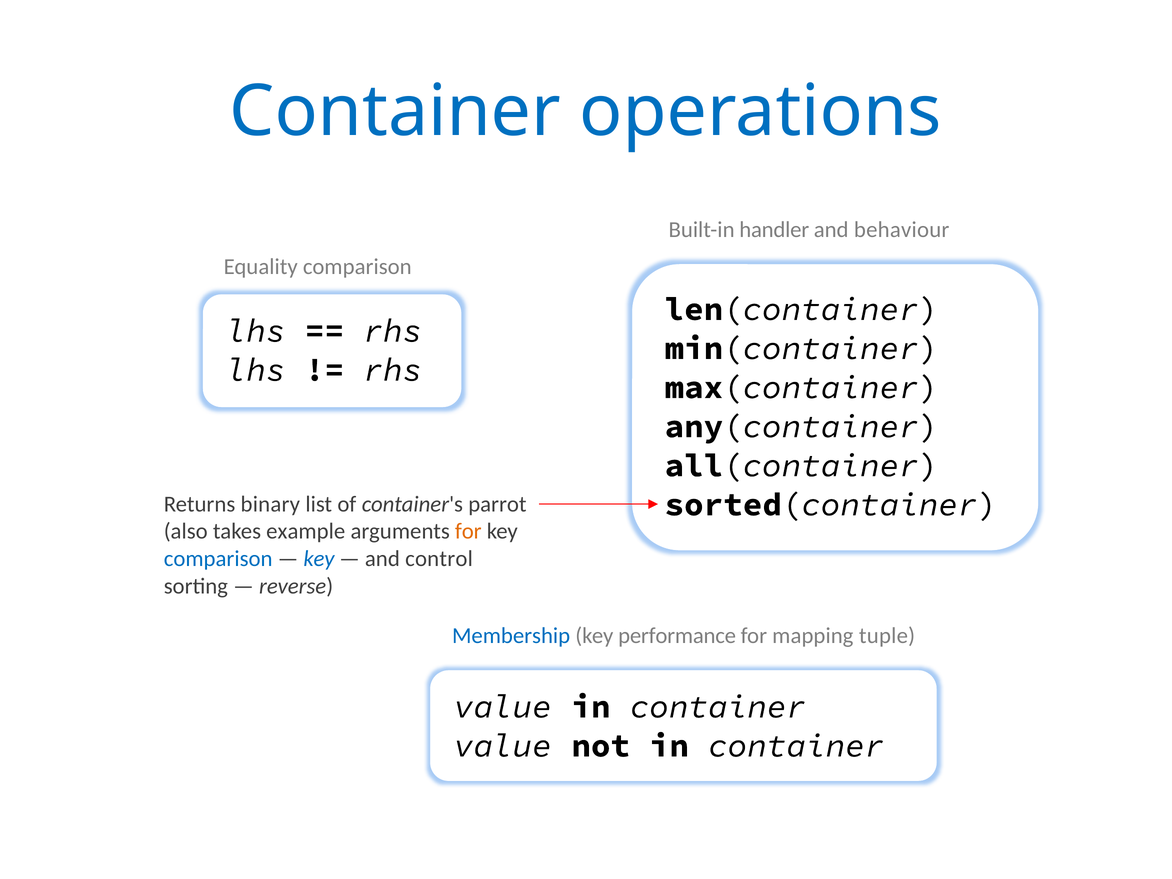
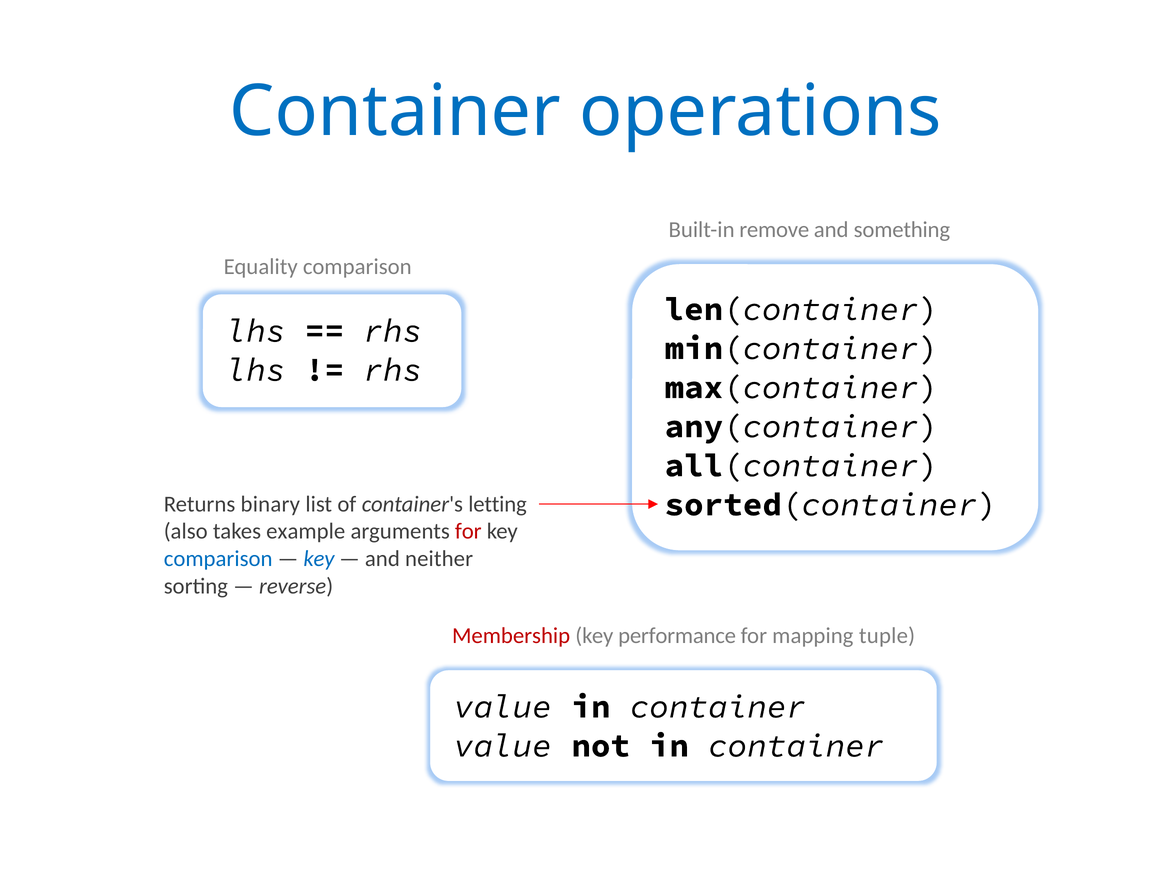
handler: handler -> remove (774, 230)
behaviour: behaviour -> something (902, 230)
parrot: parrot -> letting (497, 504)
for colour: orange -> red (468, 531)
control: control -> neither (439, 559)
Membership colour: blue -> red (511, 636)
